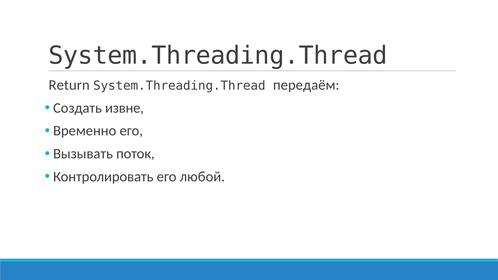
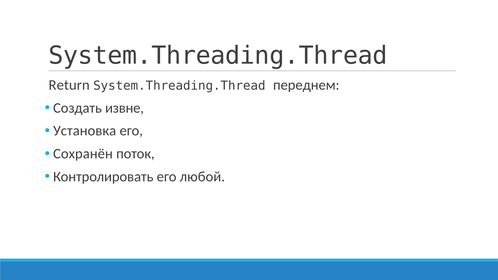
передаём: передаём -> переднем (306, 85)
Временно: Временно -> Установка (85, 131)
Вызывать: Вызывать -> Сохранён (83, 154)
